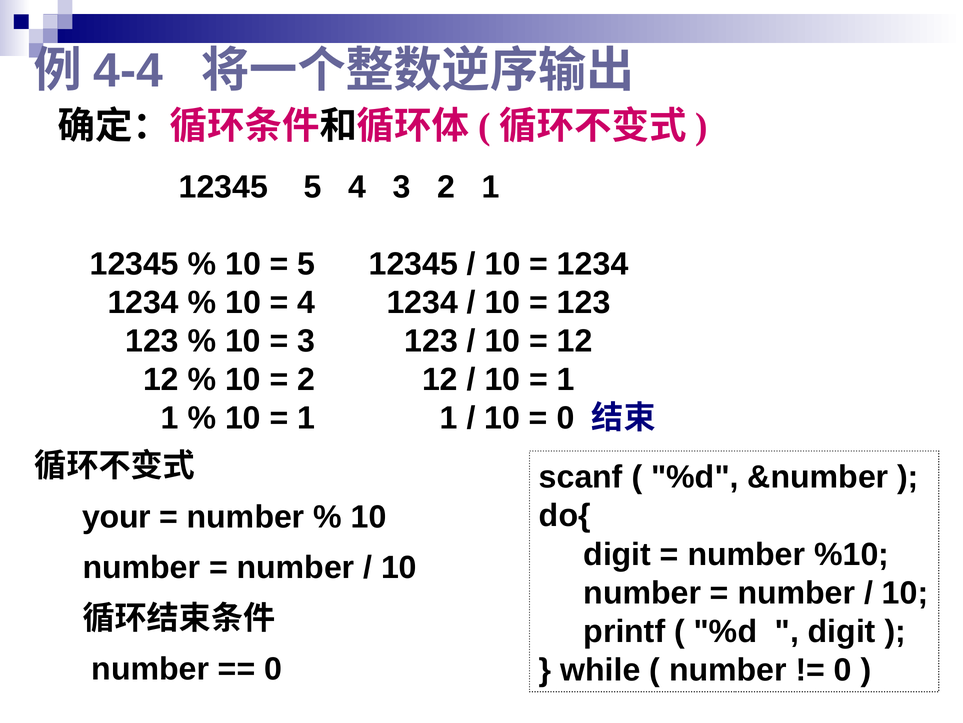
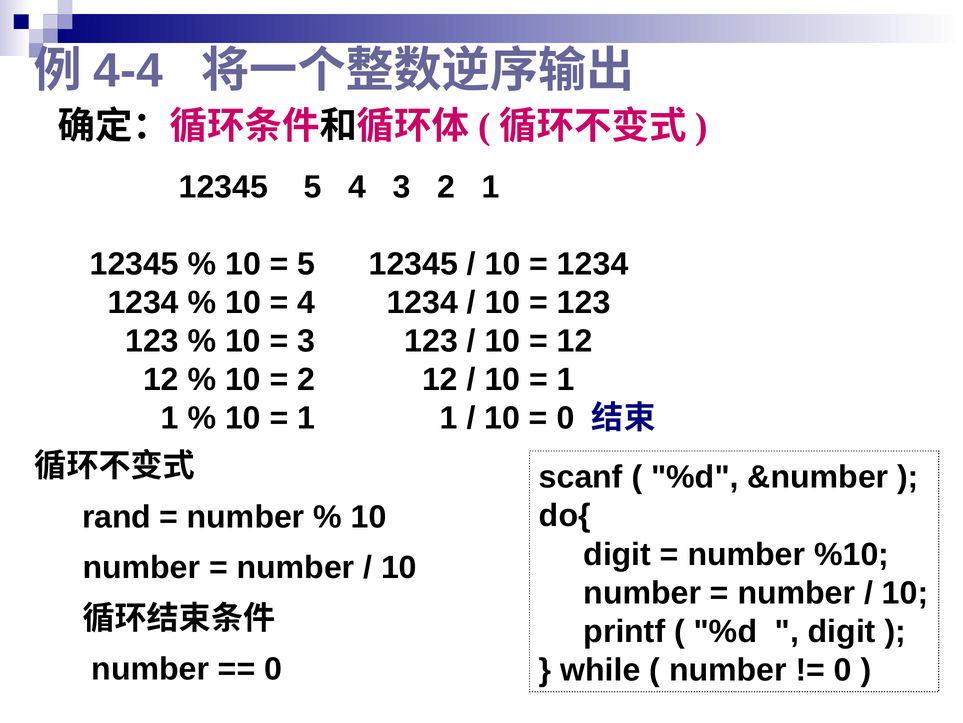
your: your -> rand (117, 517)
